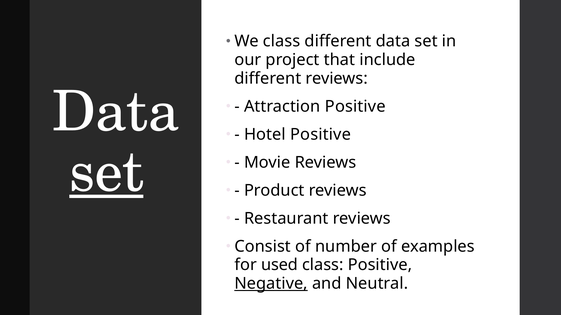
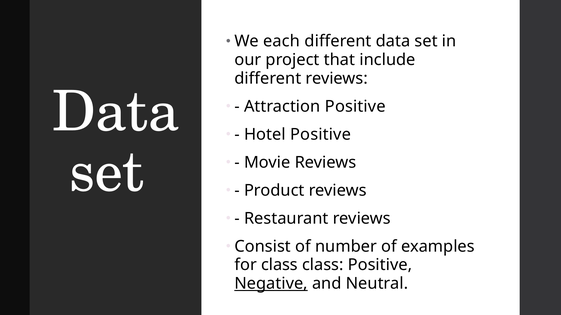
We class: class -> each (282, 41)
set underline: present -> none (107, 173)
for used: used -> class (279, 265)
